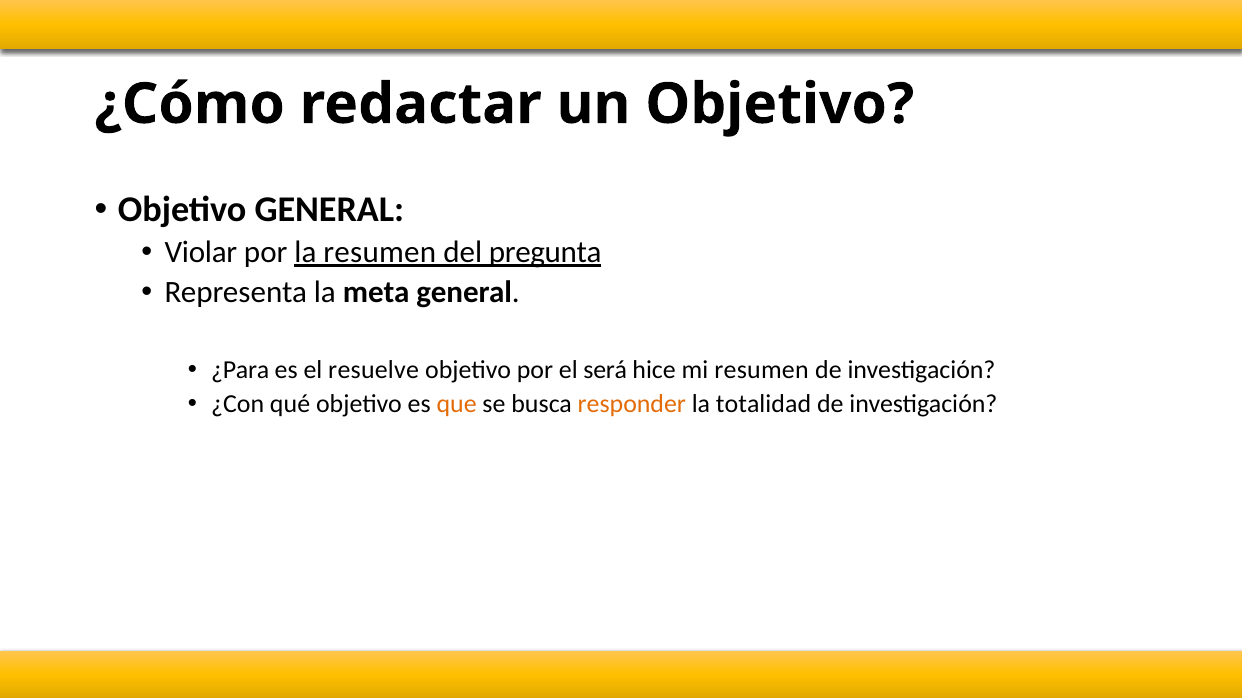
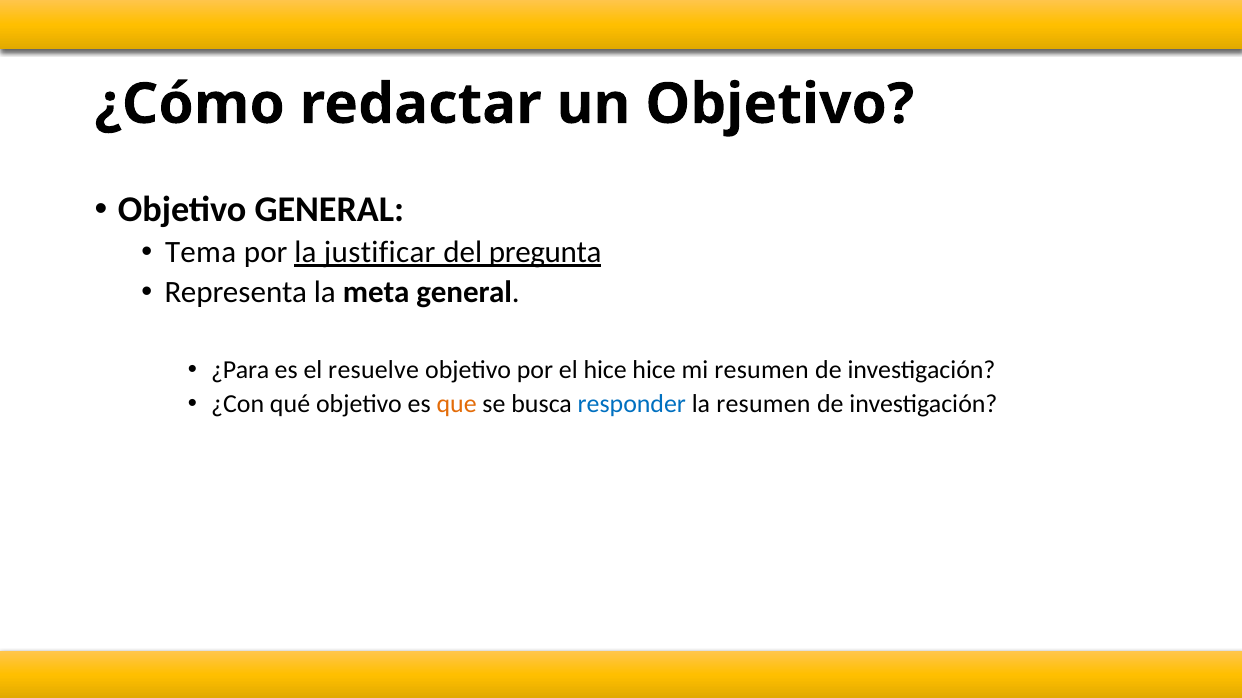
Violar: Violar -> Tema (201, 253)
la resumen: resumen -> justificar (380, 253)
el será: será -> hice (605, 370)
responder colour: orange -> blue (632, 404)
la totalidad: totalidad -> resumen (763, 404)
